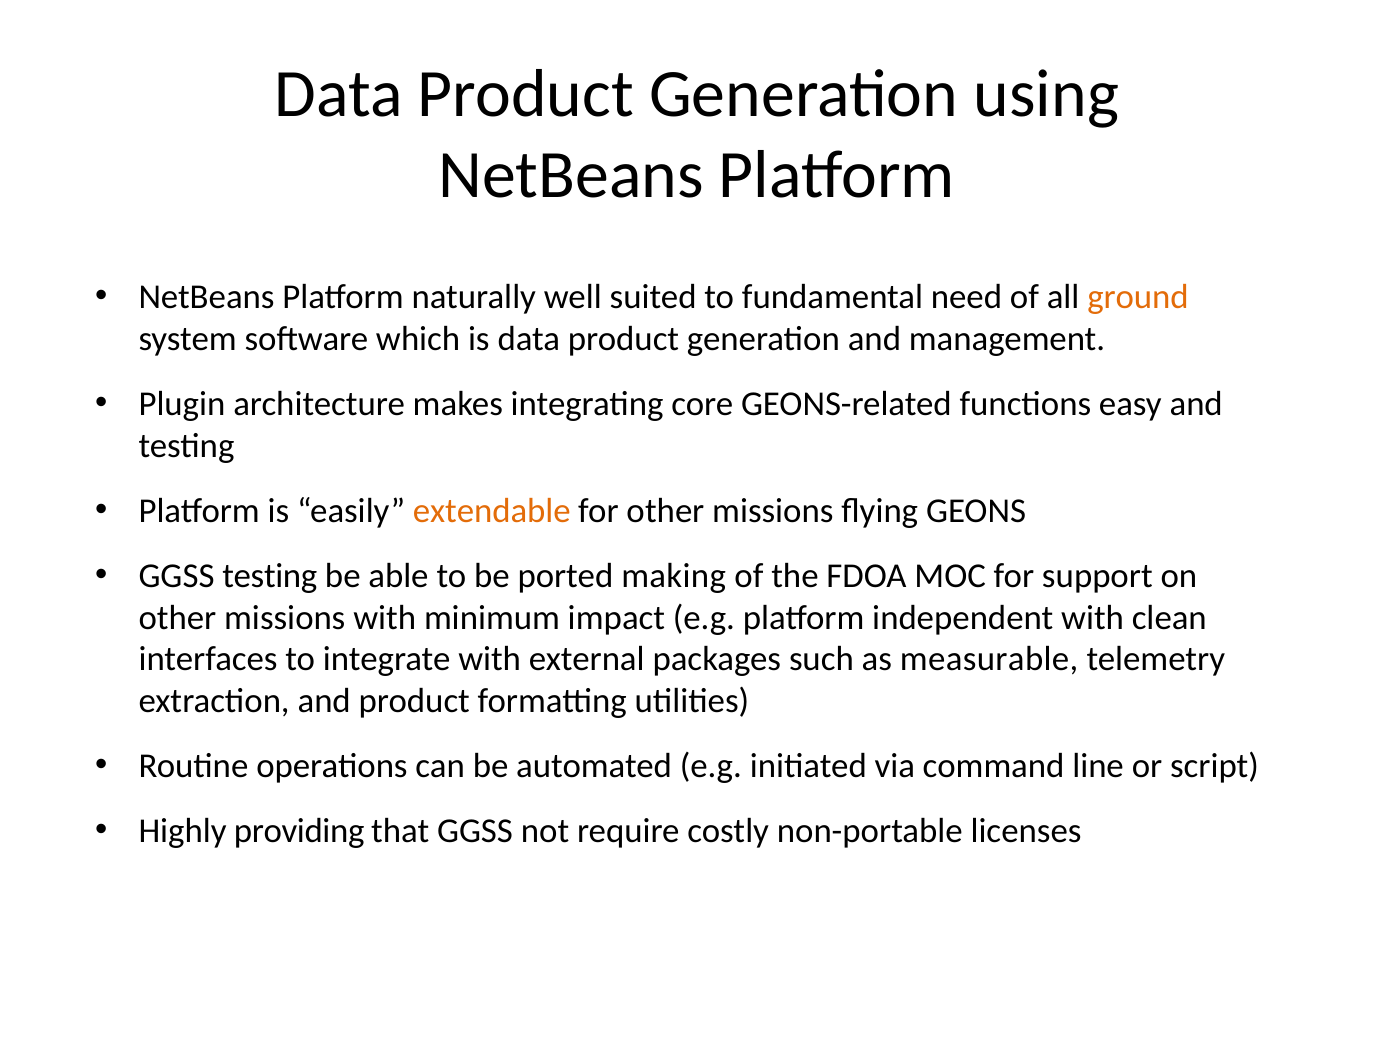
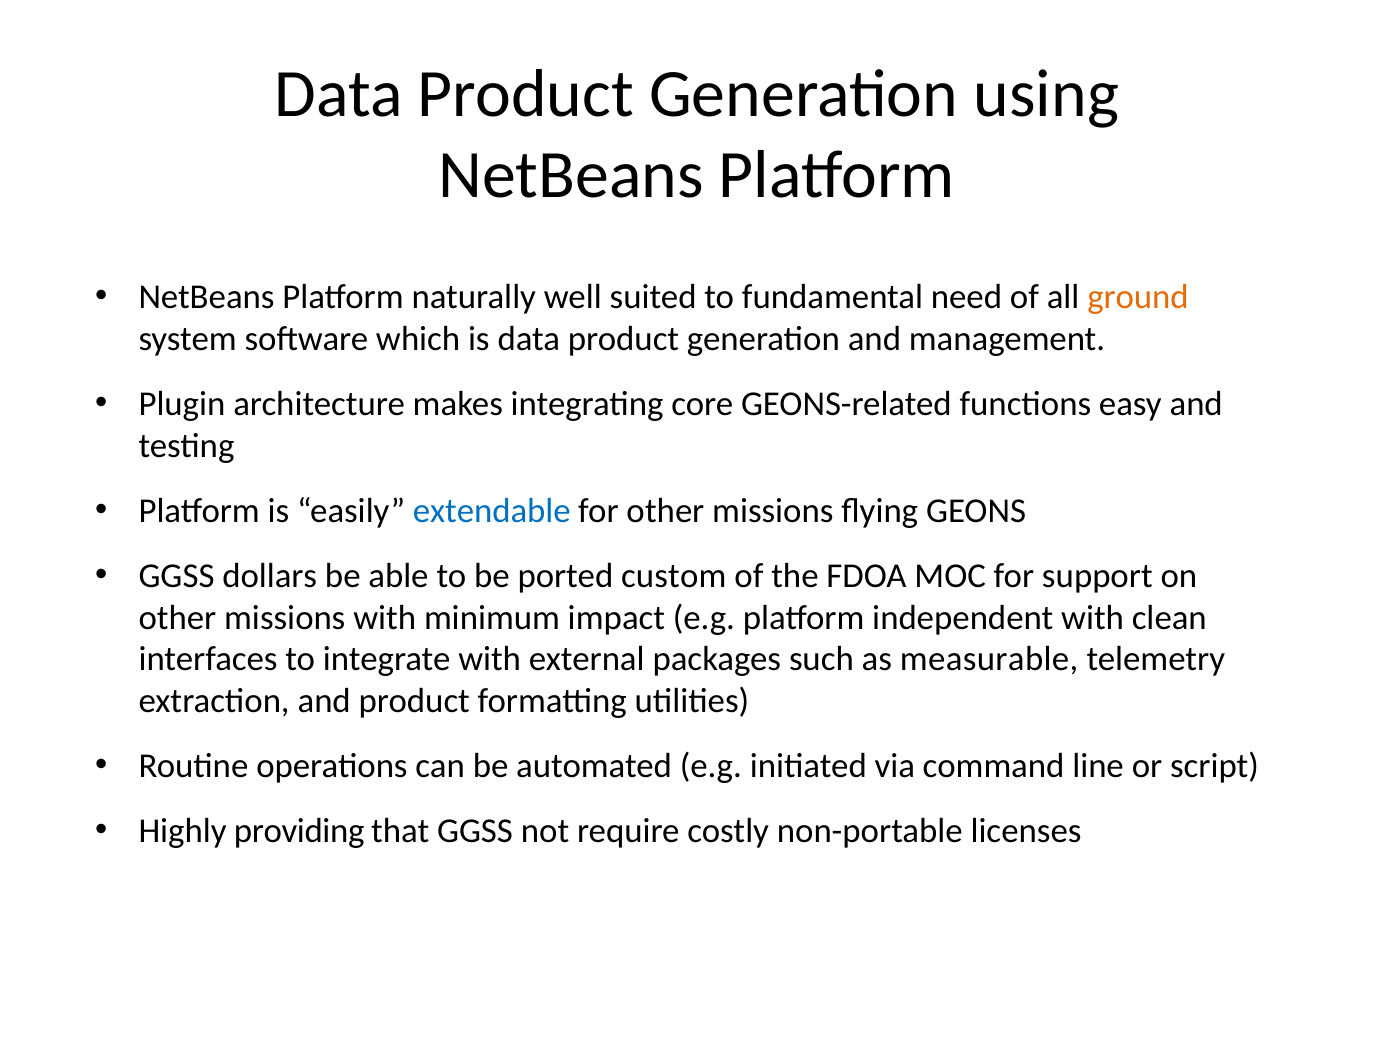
extendable colour: orange -> blue (492, 511)
GGSS testing: testing -> dollars (270, 576)
making: making -> custom (674, 576)
